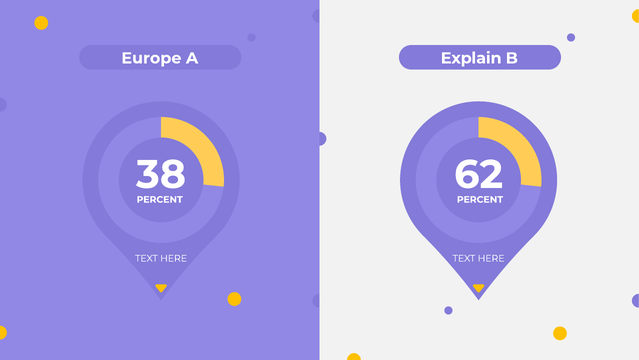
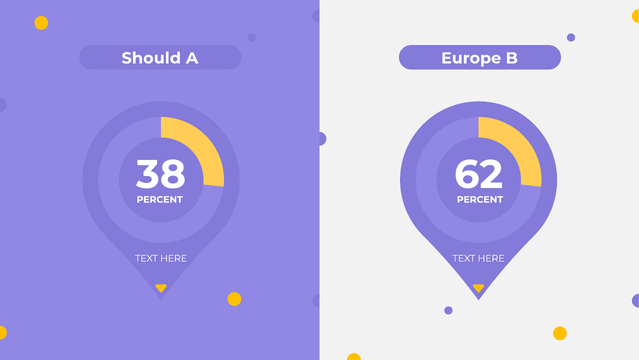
Europe: Europe -> Should (151, 58)
Explain: Explain -> Europe (471, 58)
